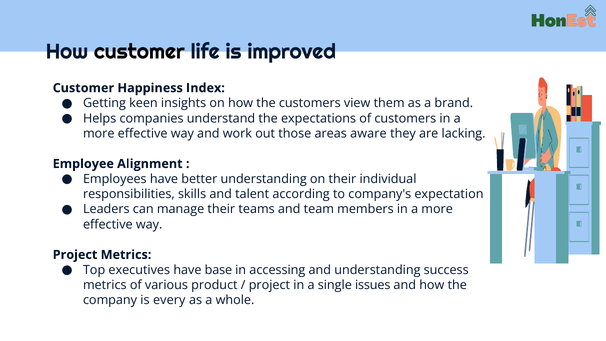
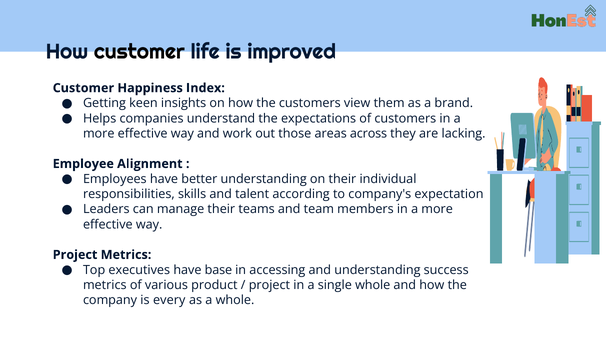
aware: aware -> across (369, 133)
single issues: issues -> whole (373, 285)
